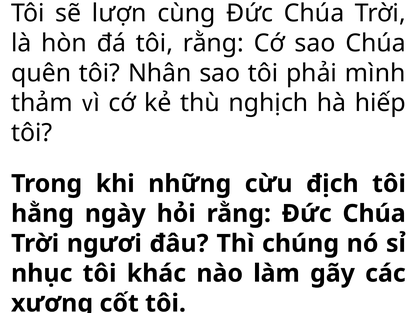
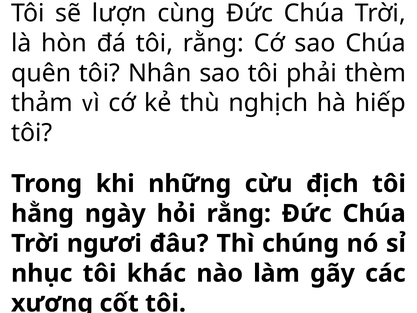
mình: mình -> thèm (375, 73)
